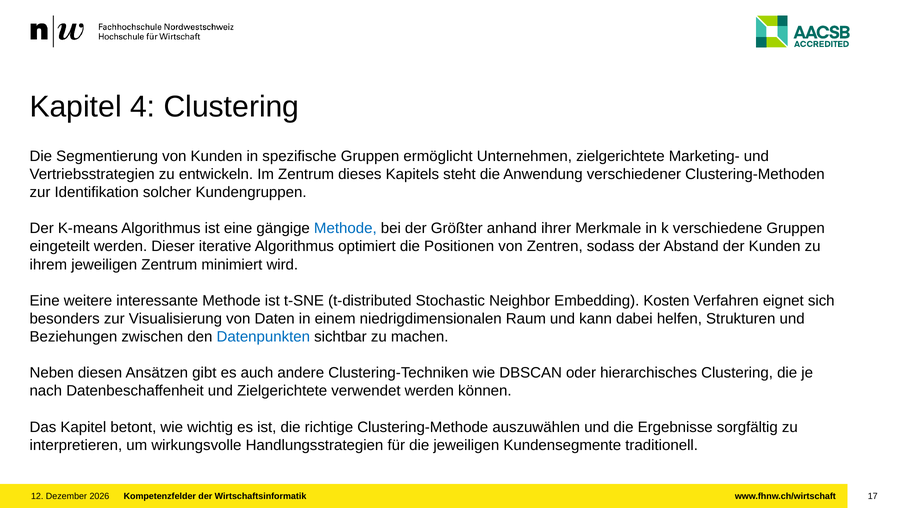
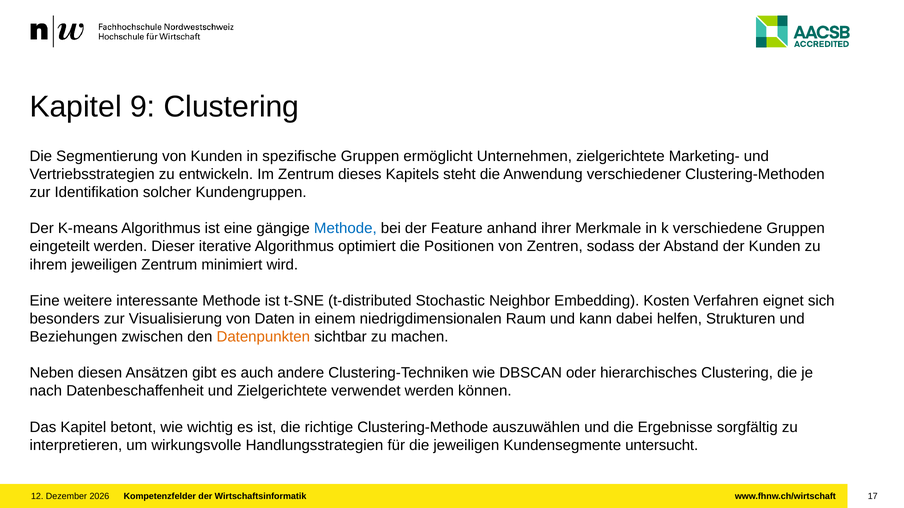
4: 4 -> 9 (143, 107)
Größter: Größter -> Feature (457, 229)
Datenpunkten colour: blue -> orange (263, 337)
traditionell: traditionell -> untersucht (662, 446)
